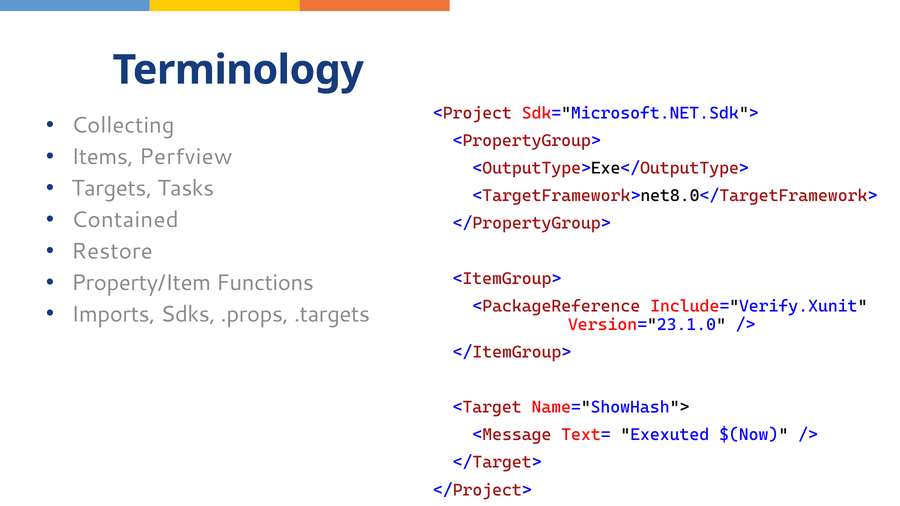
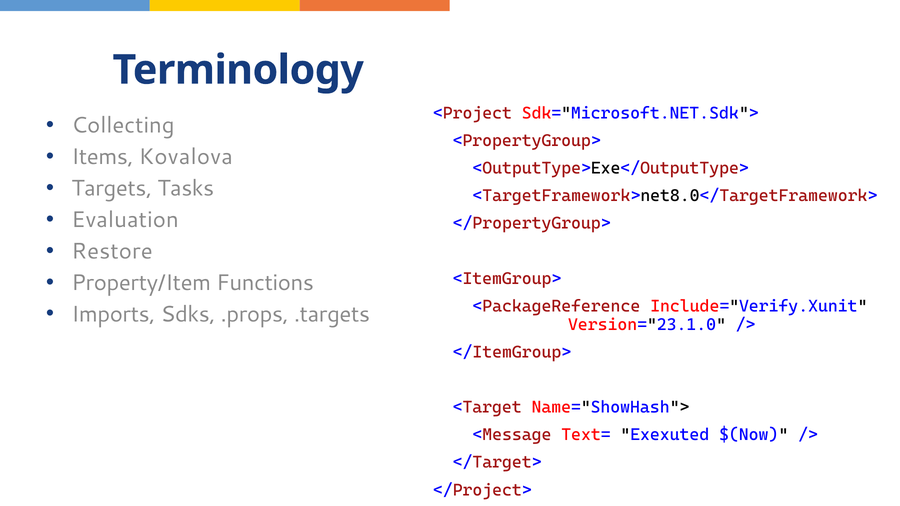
Perfview: Perfview -> Kovalova (186, 157)
Contained: Contained -> Evaluation (125, 220)
